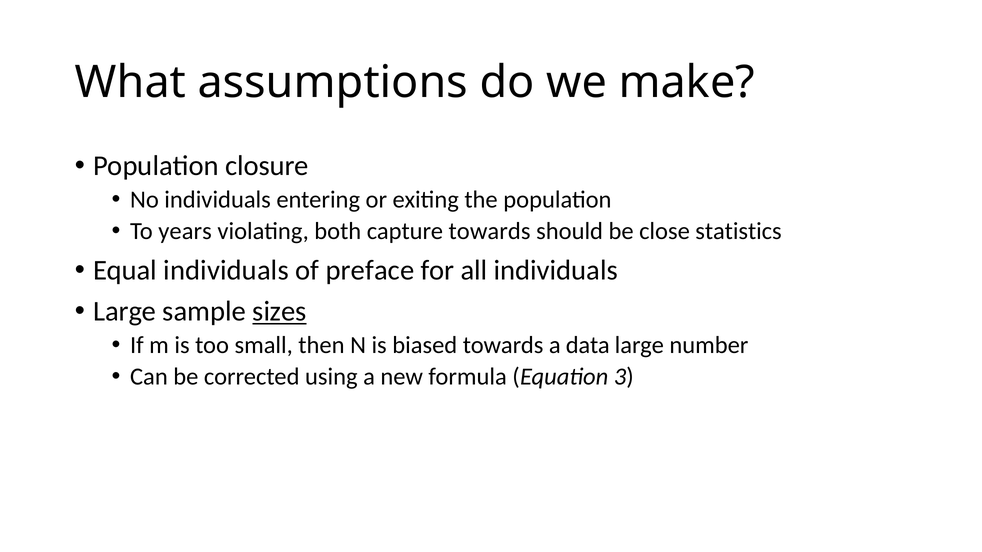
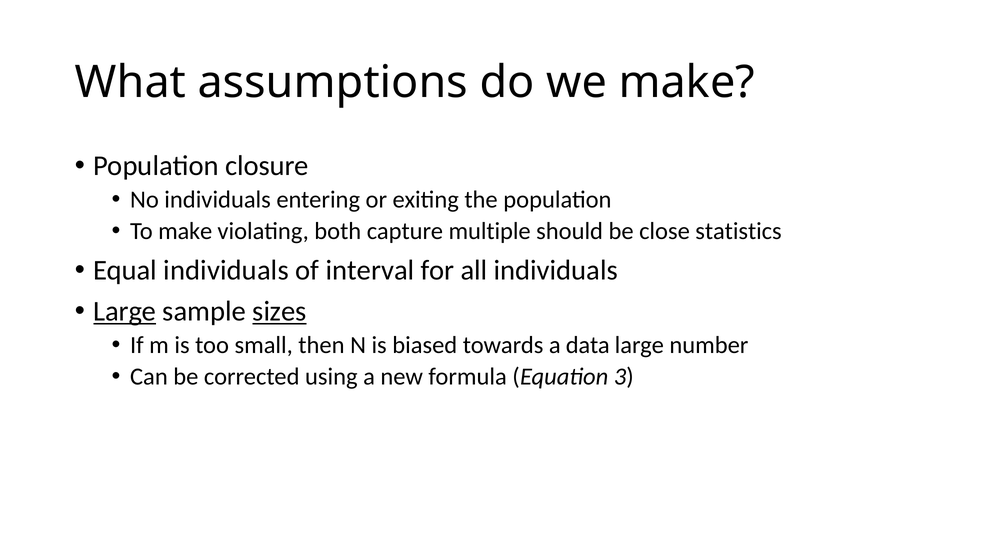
To years: years -> make (185, 231)
capture towards: towards -> multiple (490, 231)
preface: preface -> interval (370, 270)
Large underline: none -> present (125, 312)
